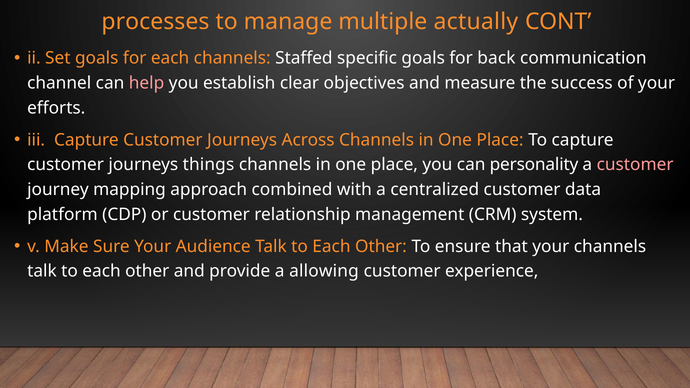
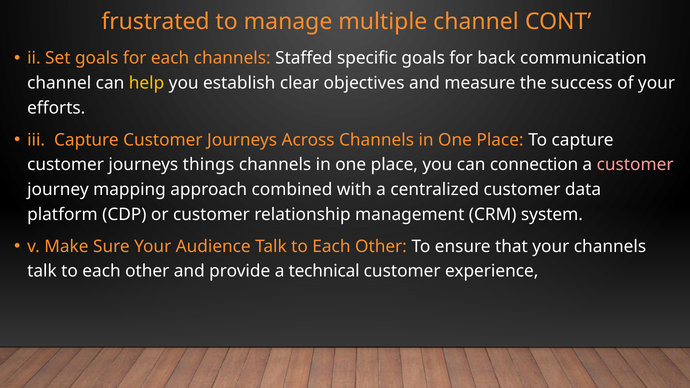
processes: processes -> frustrated (156, 22)
multiple actually: actually -> channel (476, 22)
help colour: pink -> yellow (147, 83)
personality: personality -> connection (534, 165)
allowing: allowing -> technical (324, 271)
